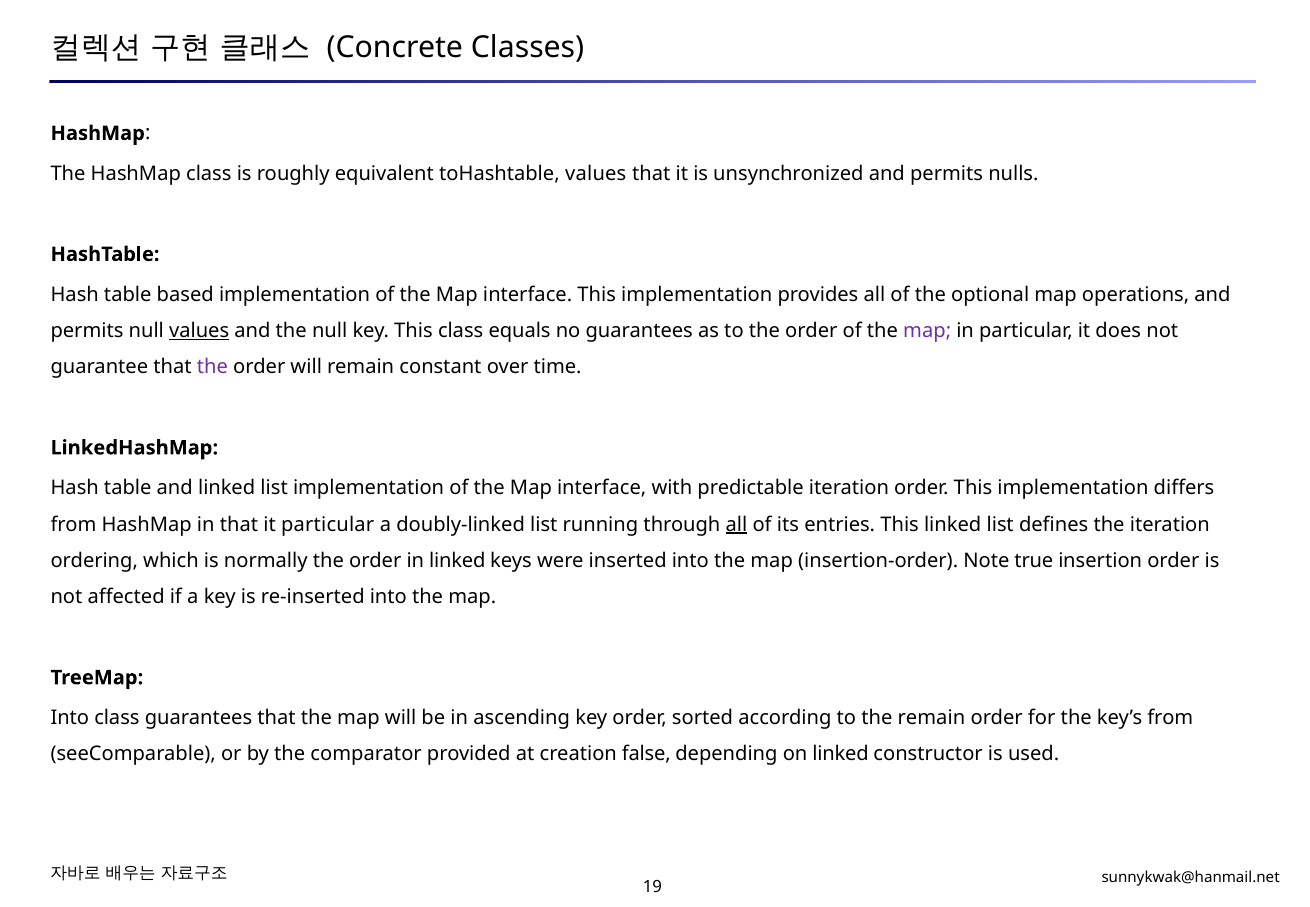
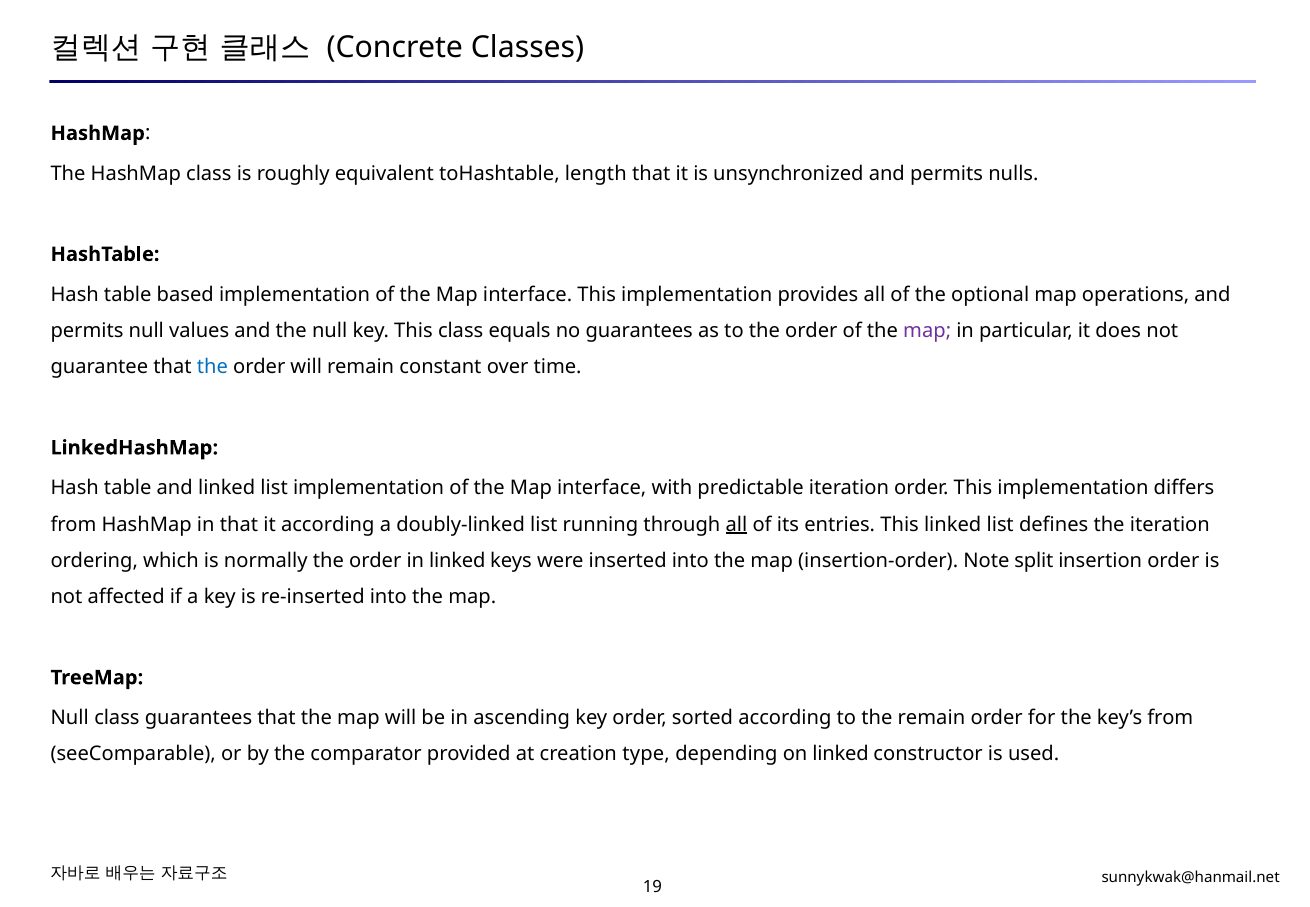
toHashtable values: values -> length (596, 174)
values underline: present -> none (199, 331)
the colour: purple -> blue (212, 367)
it particular: particular -> according (328, 524)
true: true -> split (1034, 561)
Into: Into -> Null (70, 718)
false: false -> type (646, 754)
